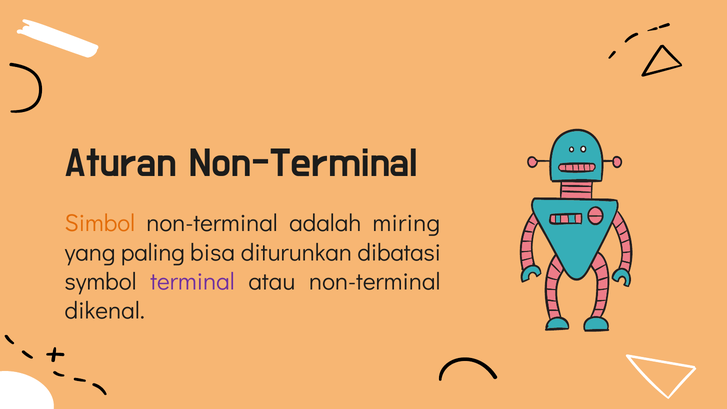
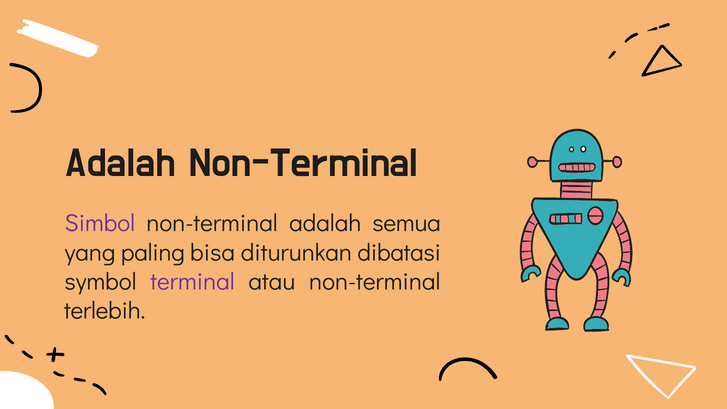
Aturan: Aturan -> Adalah (120, 163)
Simbol colour: orange -> purple (100, 223)
miring: miring -> semua (407, 223)
dikenal: dikenal -> terlebih (105, 311)
